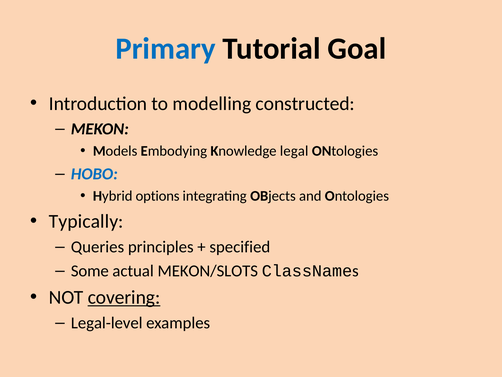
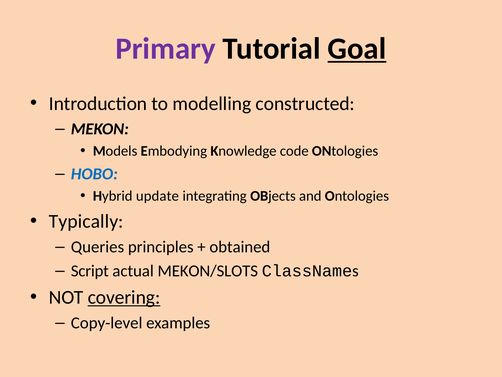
Primary colour: blue -> purple (166, 49)
Goal underline: none -> present (357, 49)
legal: legal -> code (294, 151)
options: options -> update (157, 196)
specified: specified -> obtained (240, 247)
Some: Some -> Script (90, 271)
Legal-level: Legal-level -> Copy-level (107, 323)
